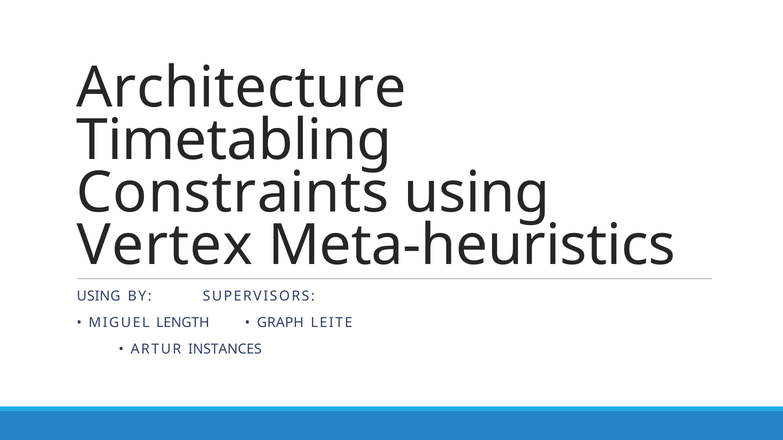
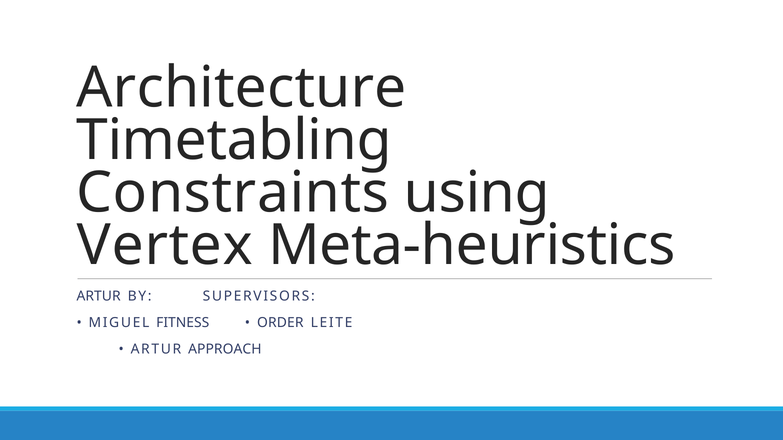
USING: USING -> ARTUR (99, 296)
LENGTH: LENGTH -> FITNESS (183, 323)
GRAPH: GRAPH -> ORDER (280, 323)
INSTANCES: INSTANCES -> APPROACH (225, 349)
